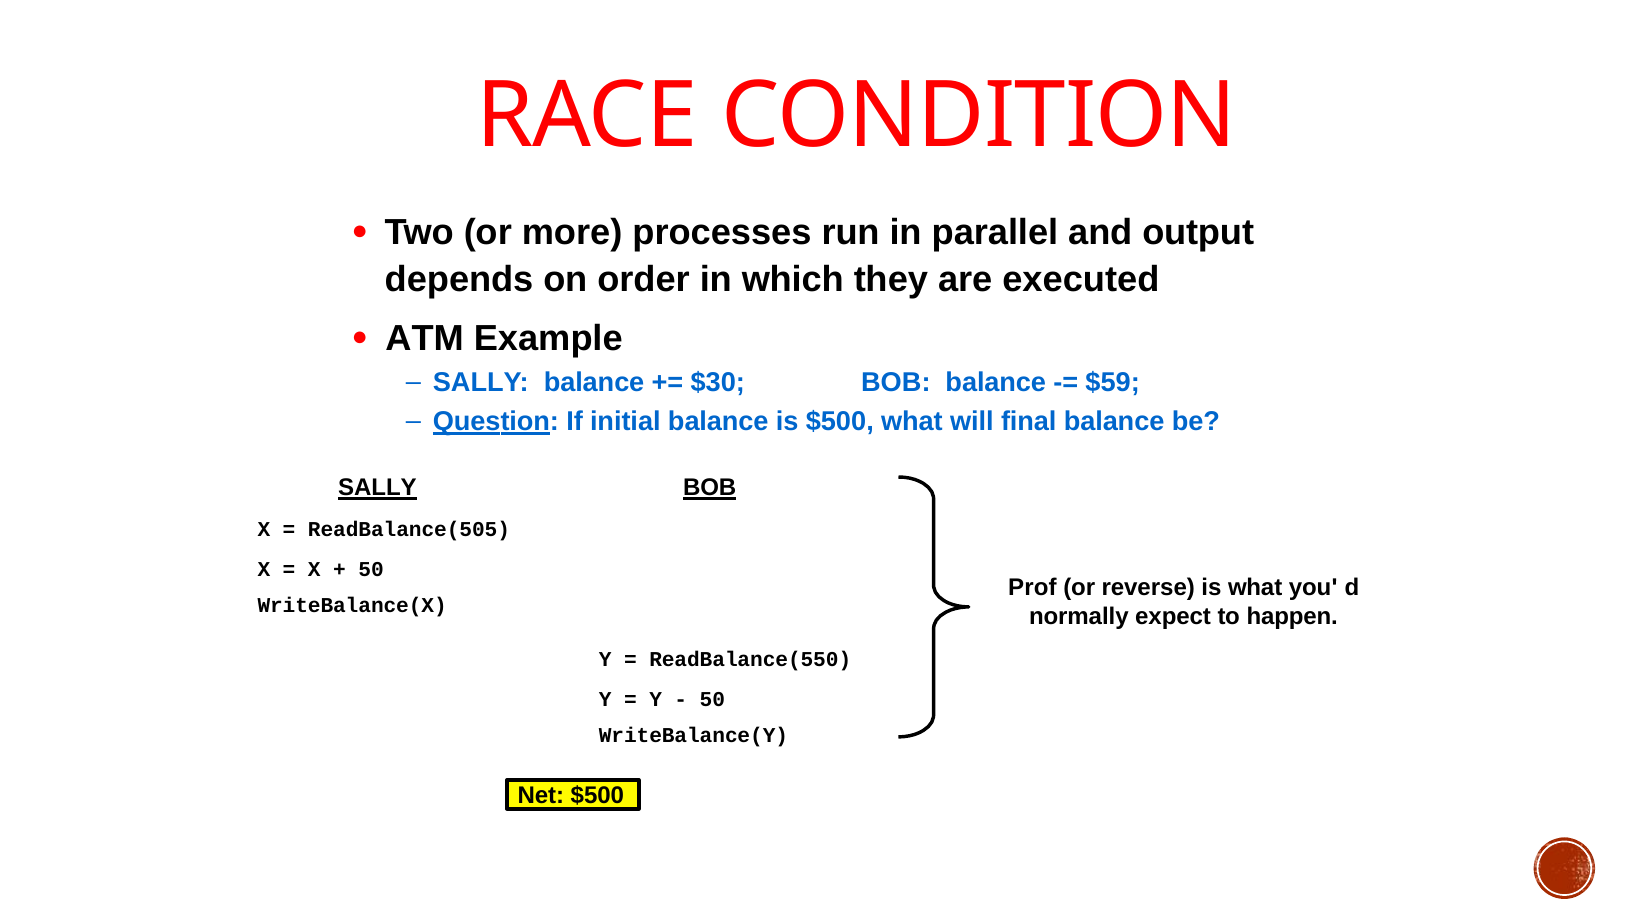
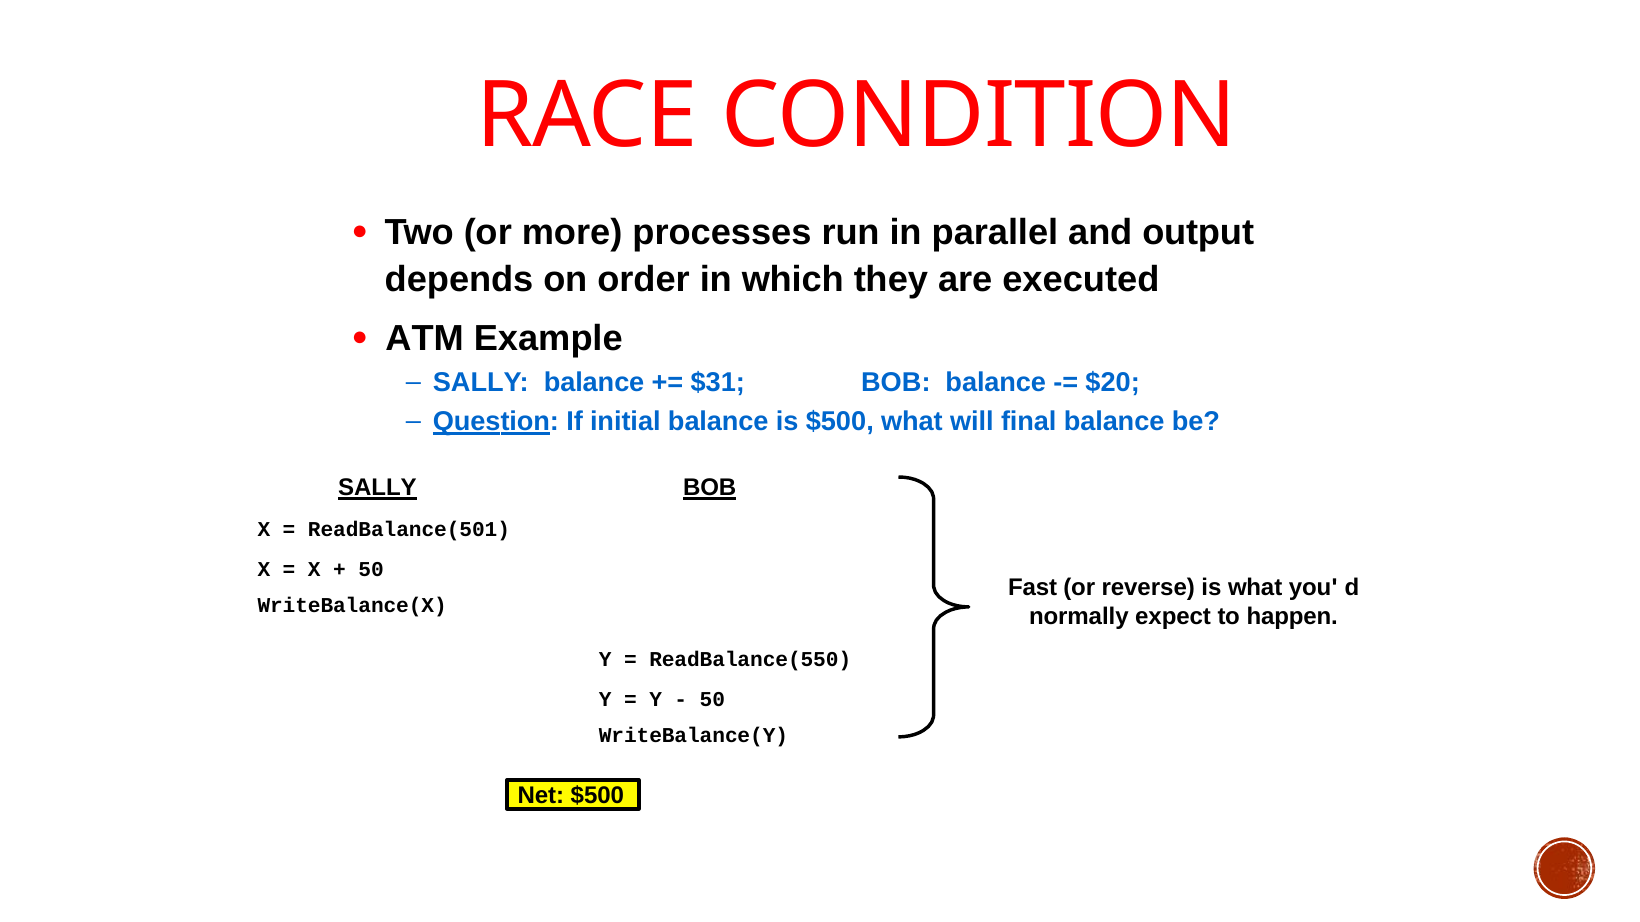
$30: $30 -> $31 (718, 383)
$59: $59 -> $20 (1113, 383)
ReadBalance(505: ReadBalance(505 -> ReadBalance(501 (409, 530)
Prof: Prof -> Fast (1033, 588)
